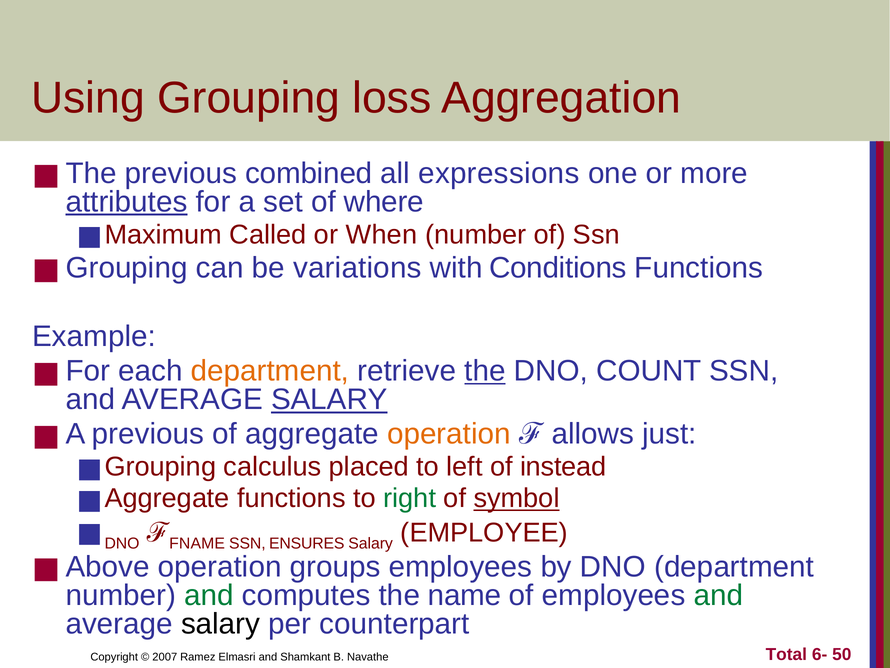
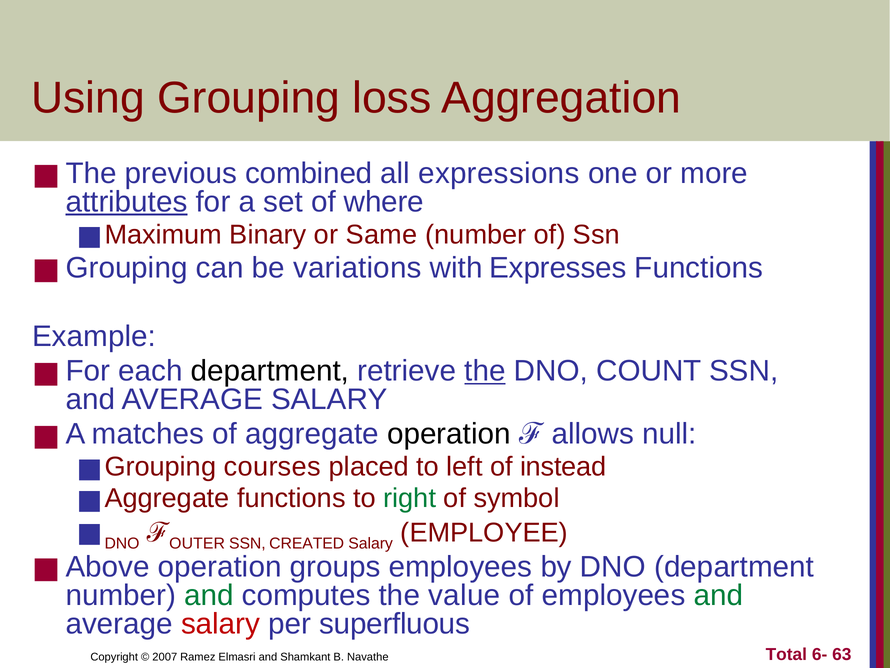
Called: Called -> Binary (268, 235)
When: When -> Same (382, 235)
Conditions: Conditions -> Expresses (558, 268)
department colour: orange -> black (270, 371)
SALARY underline: present -> none (329, 399)
previous: previous -> matches (148, 434)
operation colour: orange -> black (449, 434)
just: just -> null (669, 434)
calculus: calculus -> courses (272, 467)
symbol underline: present -> none (517, 498)
FNAME: FNAME -> OUTER (197, 543)
ENSURES: ENSURES -> CREATED (307, 543)
name: name -> value (464, 595)
salary colour: black -> red (221, 623)
counterpart: counterpart -> superfluous (395, 623)
50: 50 -> 63 (842, 654)
